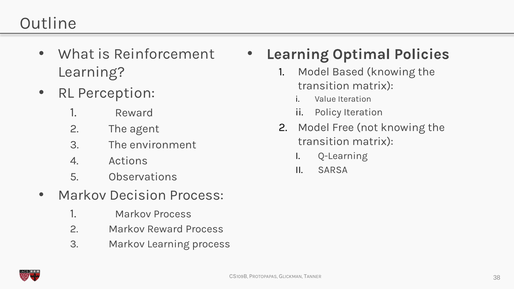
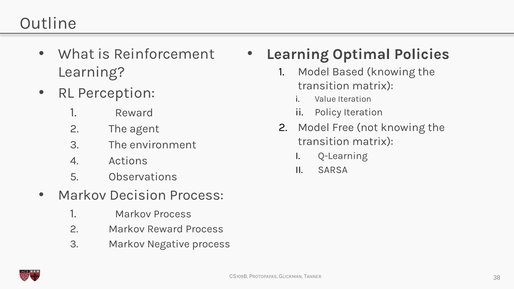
Markov Learning: Learning -> Negative (168, 244)
